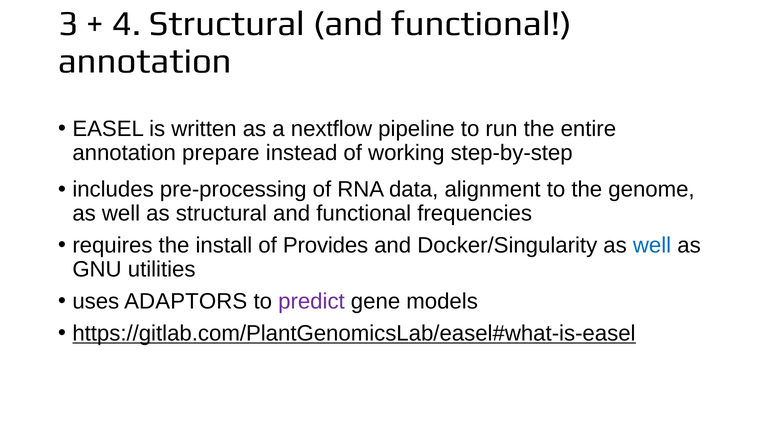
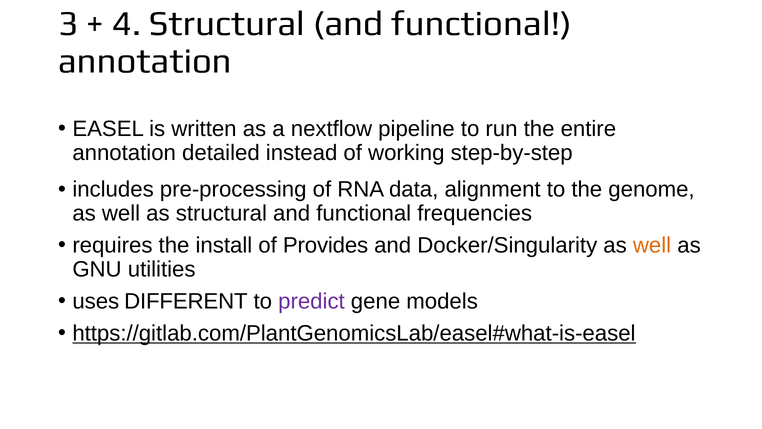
prepare: prepare -> detailed (221, 153)
well colour: blue -> orange (652, 245)
ADAPTORS: ADAPTORS -> DIFFERENT (186, 301)
